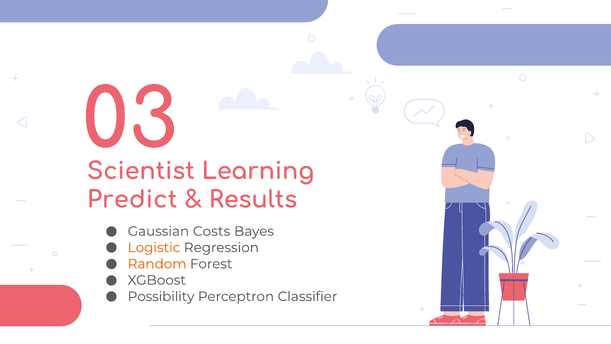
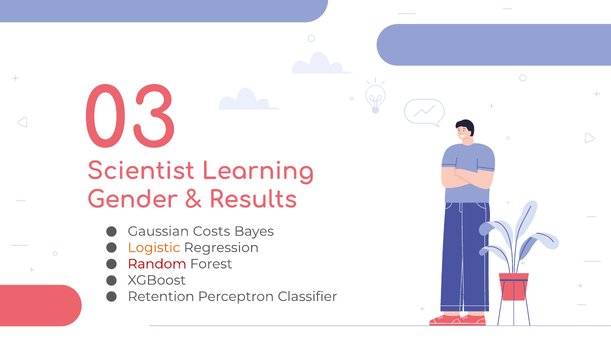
Predict: Predict -> Gender (132, 200)
Random colour: orange -> red (157, 264)
Possibility: Possibility -> Retention (161, 296)
